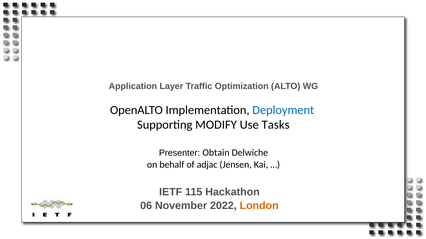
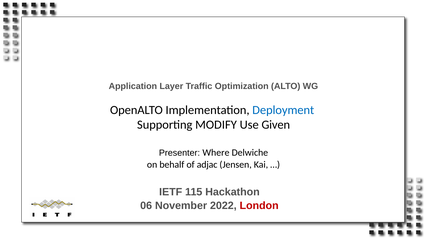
Tasks: Tasks -> Given (276, 125)
Obtain: Obtain -> Where (216, 153)
London colour: orange -> red (259, 206)
